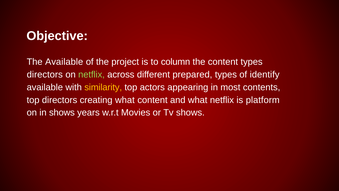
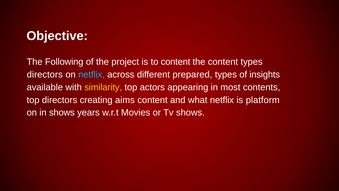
The Available: Available -> Following (64, 62)
to column: column -> content (176, 62)
netflix colour: light green -> light blue (92, 75)
identify: identify -> insights (265, 75)
creating what: what -> aims (125, 100)
